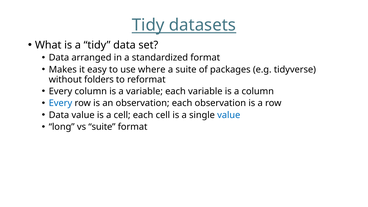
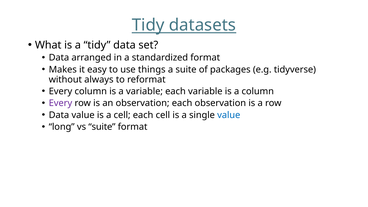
where: where -> things (152, 70)
folders: folders -> always (99, 79)
Every colour: blue -> purple (60, 103)
